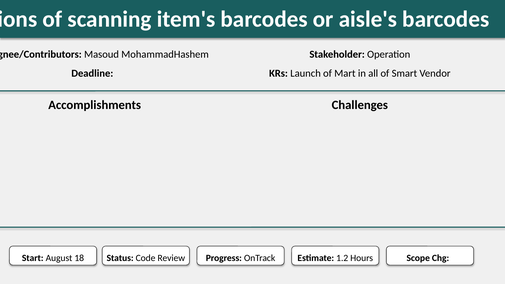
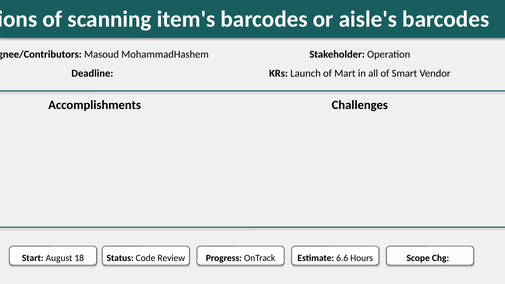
1.2: 1.2 -> 6.6 (342, 258)
